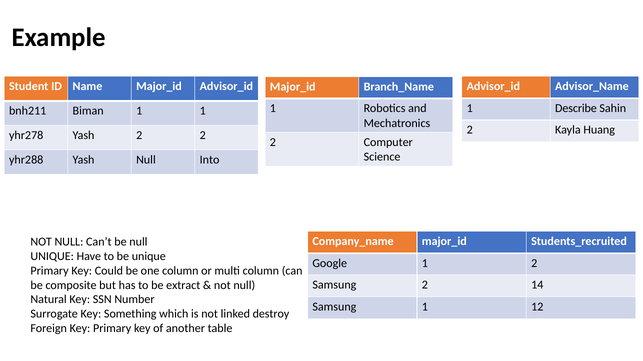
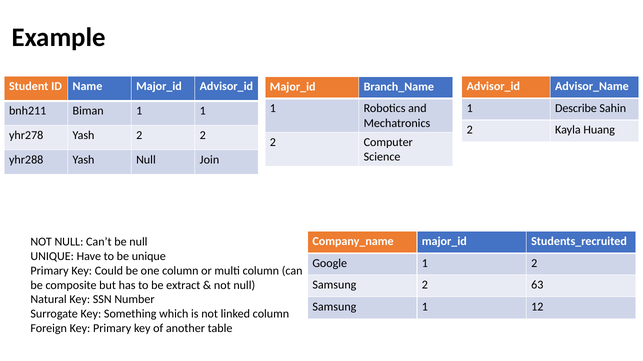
Into: Into -> Join (209, 160)
14: 14 -> 63 (537, 285)
linked destroy: destroy -> column (271, 315)
